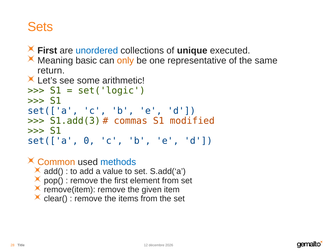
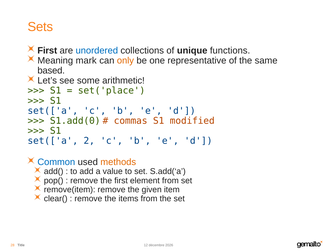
executed: executed -> functions (230, 50)
basic: basic -> mark (86, 60)
return: return -> based (51, 70)
set('logic: set('logic -> set('place (112, 90)
S1.add(3: S1.add(3 -> S1.add(0 (75, 121)
0: 0 -> 2 (89, 141)
Common colour: orange -> blue (56, 162)
methods colour: blue -> orange (118, 162)
